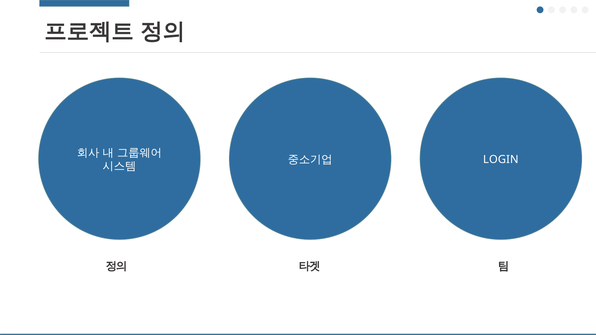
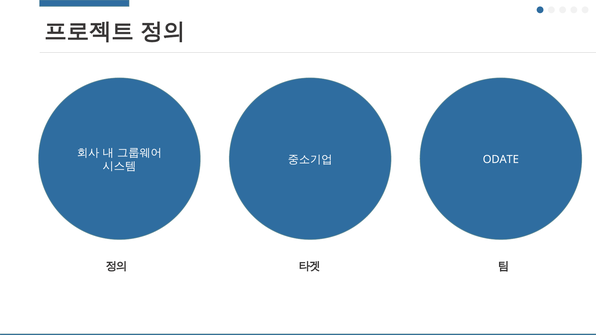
LOGIN: LOGIN -> ODATE (501, 160)
